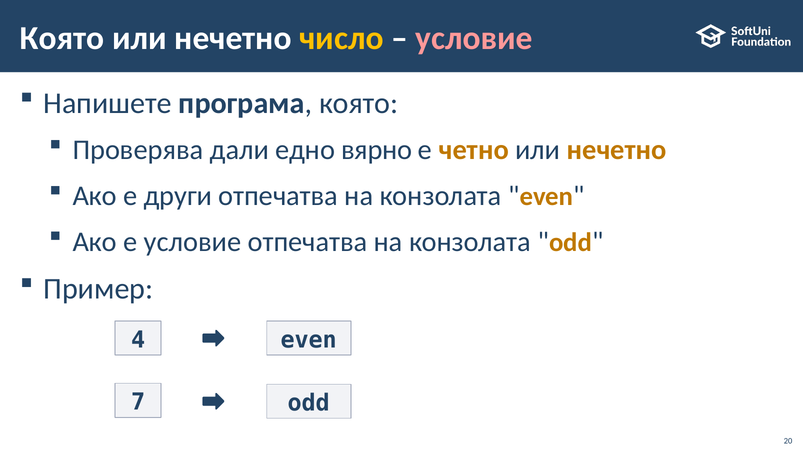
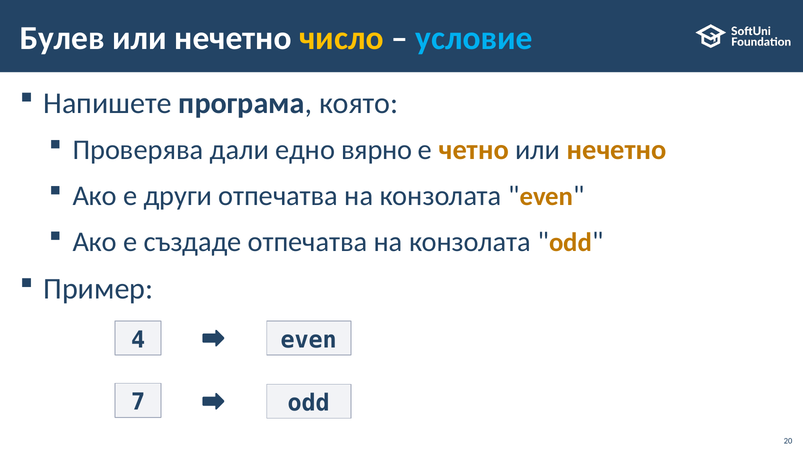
Която: Която -> Булев (62, 38)
условие colour: pink -> light blue (474, 38)
е условие: условие -> създаде (193, 242)
